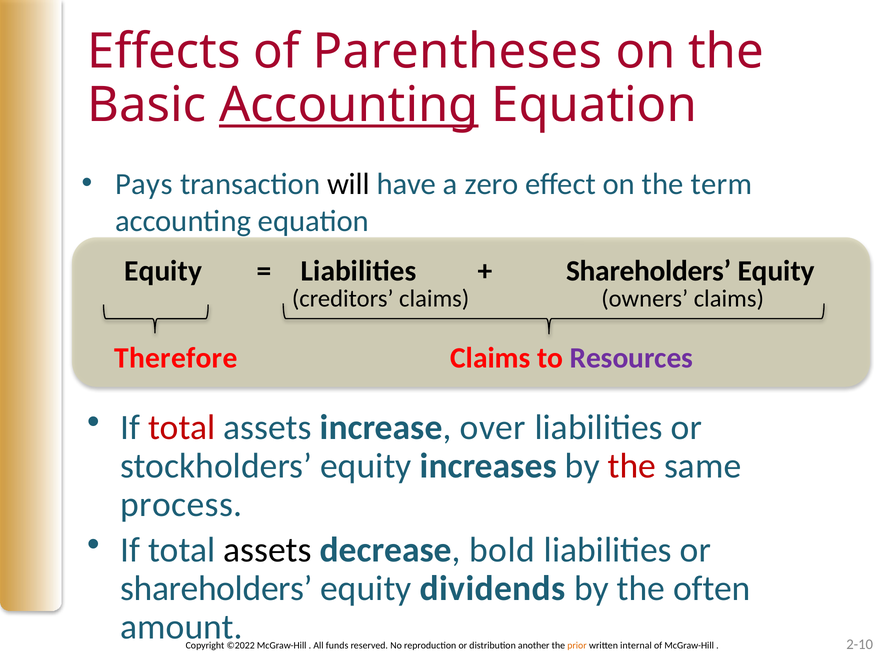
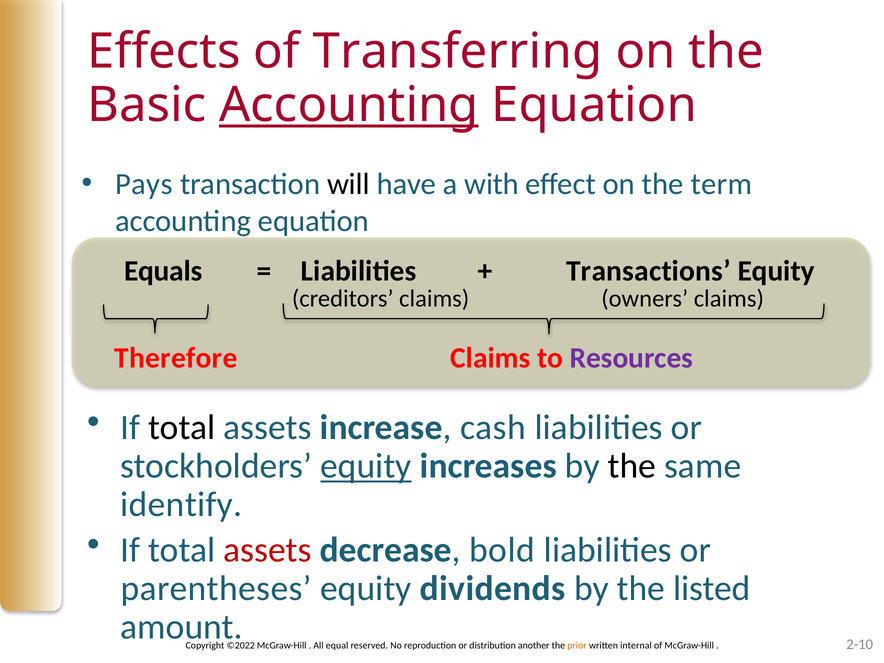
Parentheses: Parentheses -> Transferring (458, 52)
zero: zero -> with (492, 184)
Equity: Equity -> Equals (163, 271)
Shareholders: Shareholders -> Transactions (649, 271)
total colour: red -> black (182, 428)
over: over -> cash (493, 428)
equity underline: none -> present (366, 466)
the colour: red -> black (632, 466)
process: process -> identify (181, 504)
assets colour: black -> red (268, 550)
shareholders: shareholders -> parentheses (216, 588)
often: often -> listed (712, 588)
funds: funds -> equal (337, 646)
